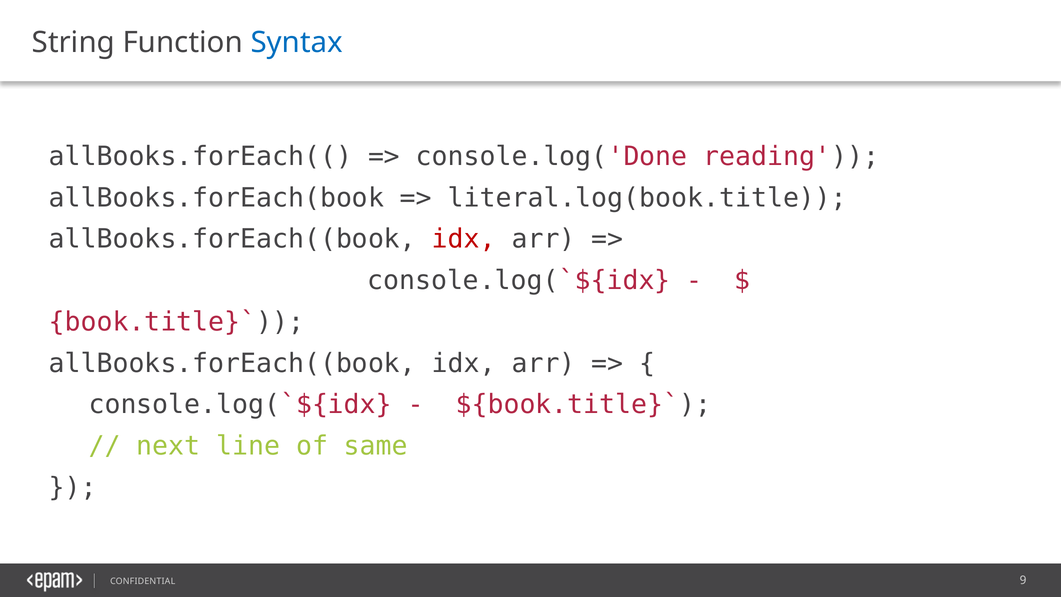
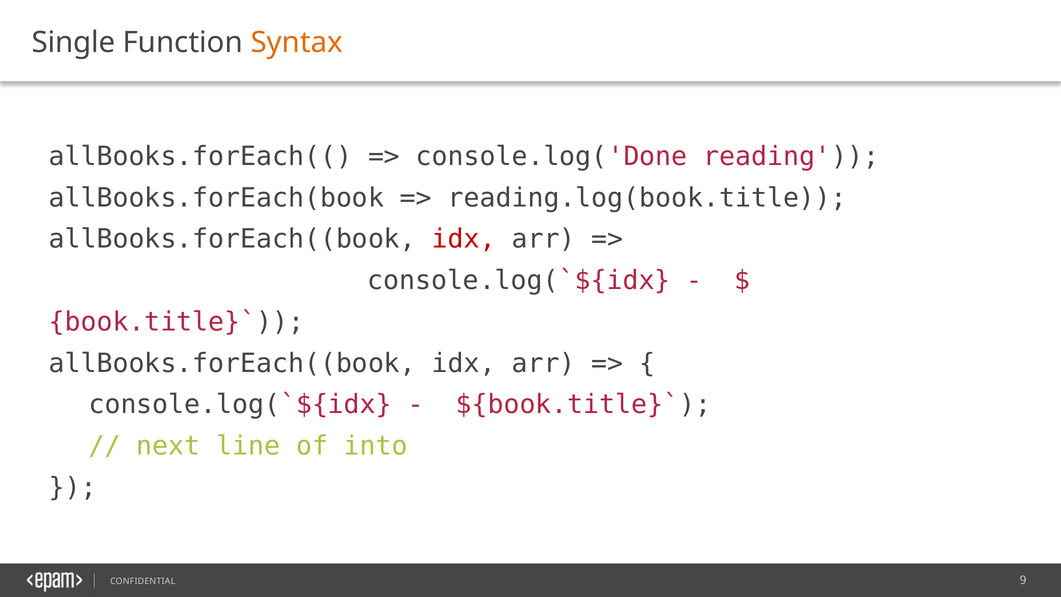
String: String -> Single (73, 43)
Syntax colour: blue -> orange (297, 43)
literal.log(book.title: literal.log(book.title -> reading.log(book.title (647, 198)
same: same -> into (376, 446)
